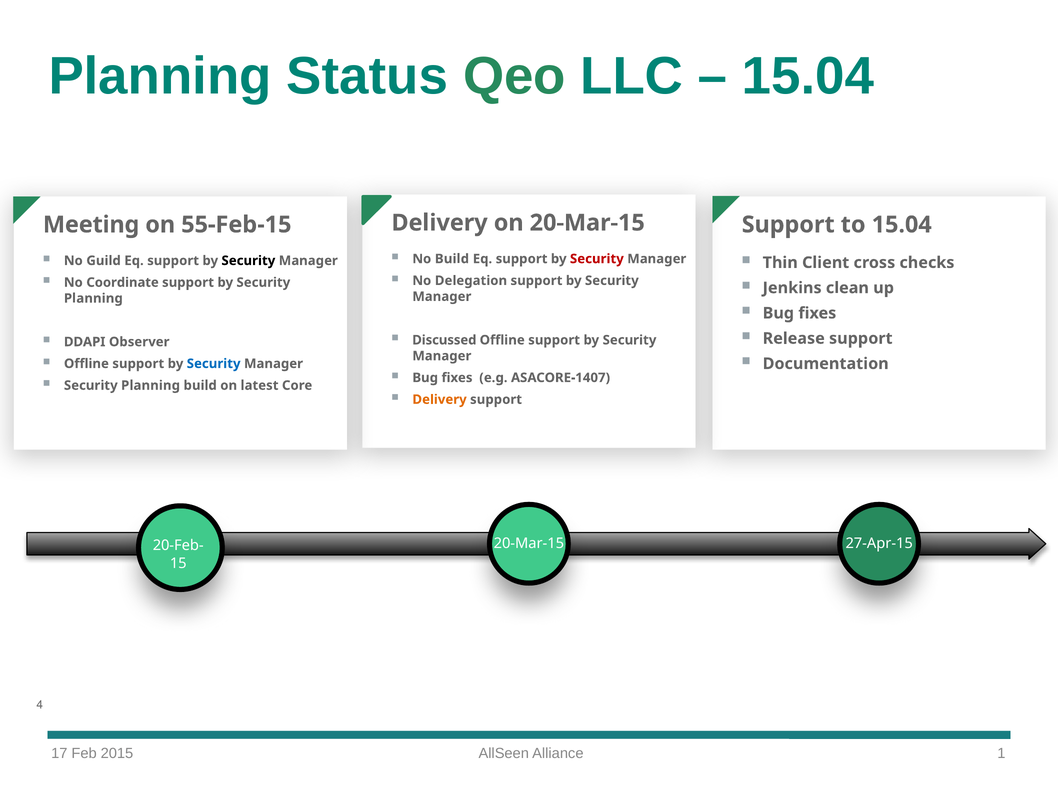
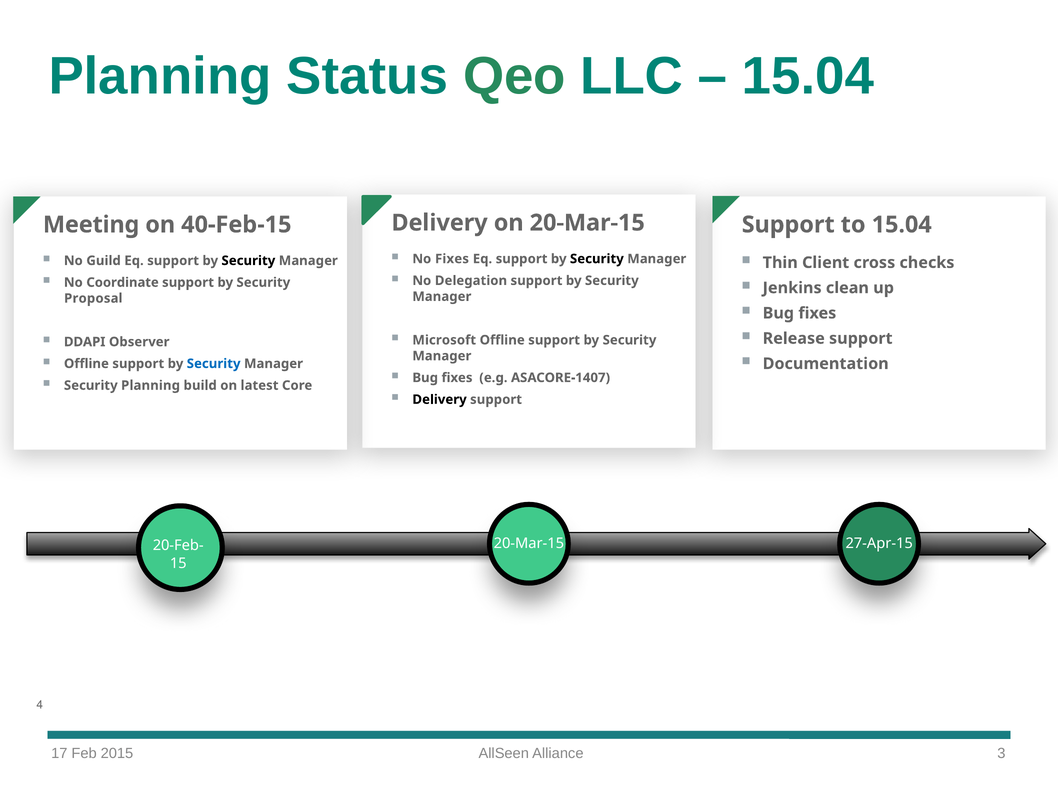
55-Feb-15: 55-Feb-15 -> 40-Feb-15 (236, 225)
No Build: Build -> Fixes (452, 259)
Security colour: red -> black (597, 259)
Planning: Planning -> Proposal (93, 299)
Discussed: Discussed -> Microsoft (444, 340)
Delivery colour: orange -> black (440, 400)
1: 1 -> 3 (1001, 754)
